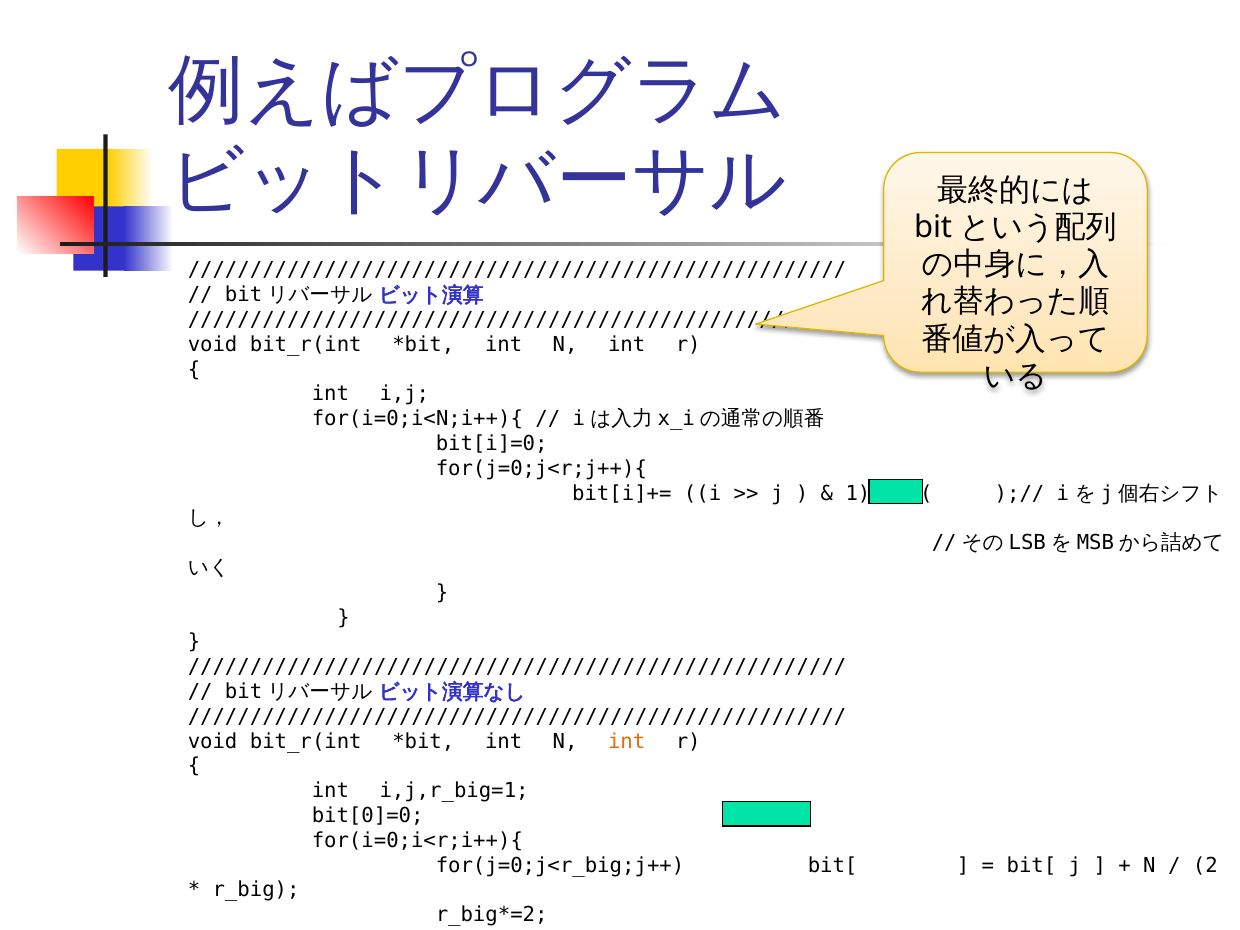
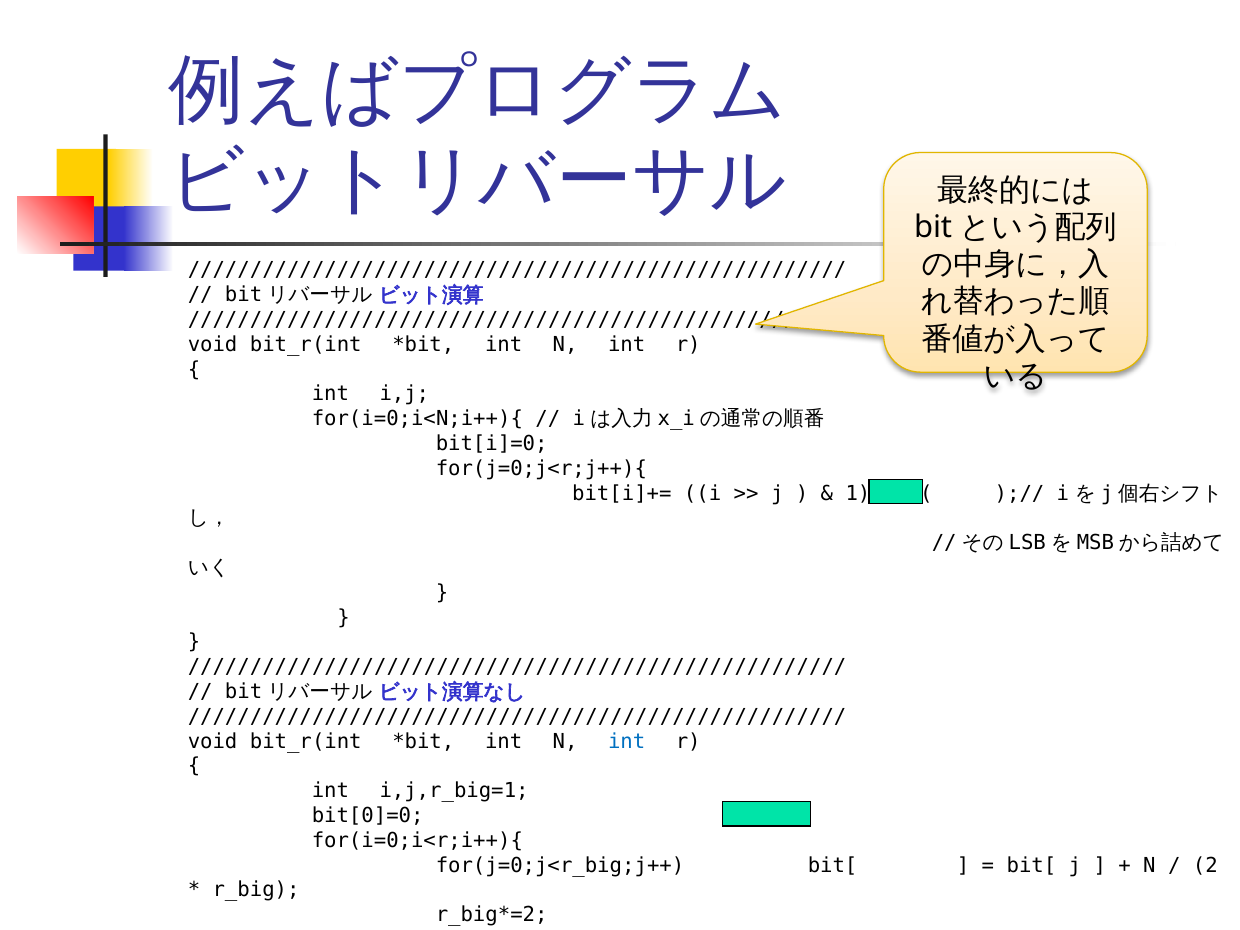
int colour: orange -> blue (627, 741)
